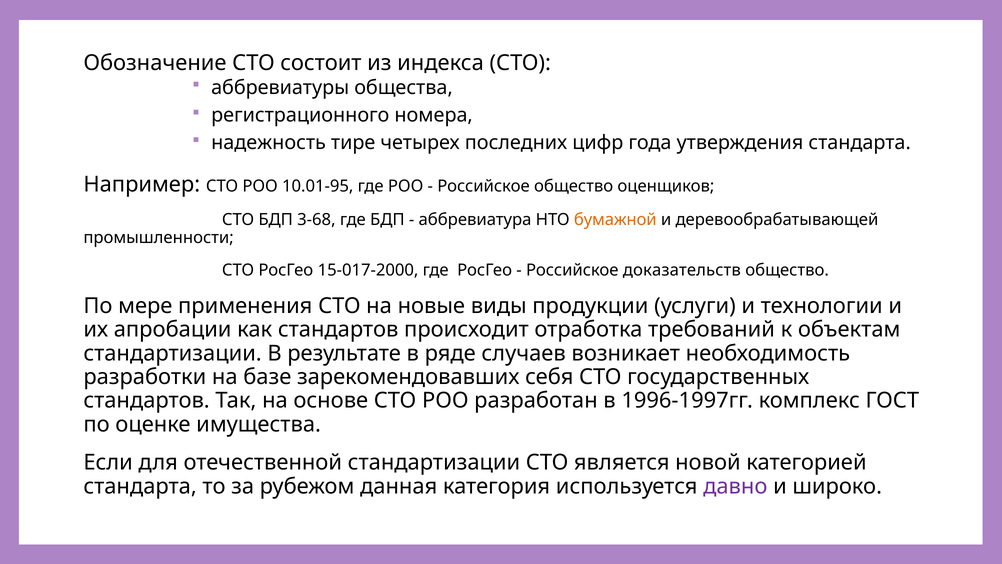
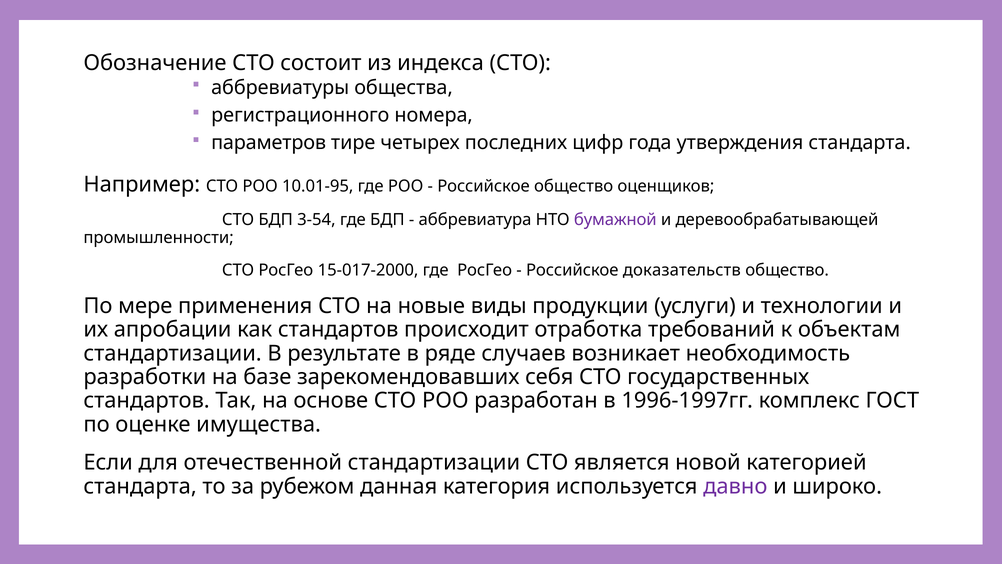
надежность: надежность -> параметров (269, 143)
3-68: 3-68 -> 3-54 (316, 220)
бумажной colour: orange -> purple (615, 220)
